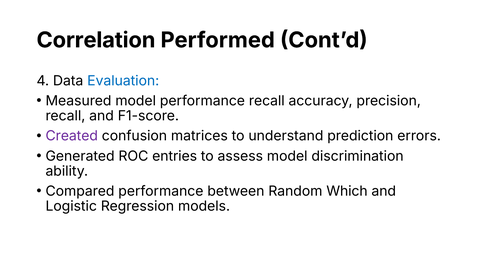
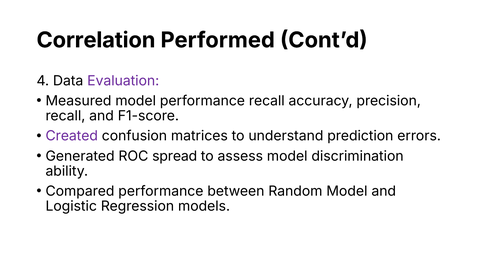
Evaluation colour: blue -> purple (123, 81)
entries: entries -> spread (175, 156)
Random Which: Which -> Model (347, 192)
